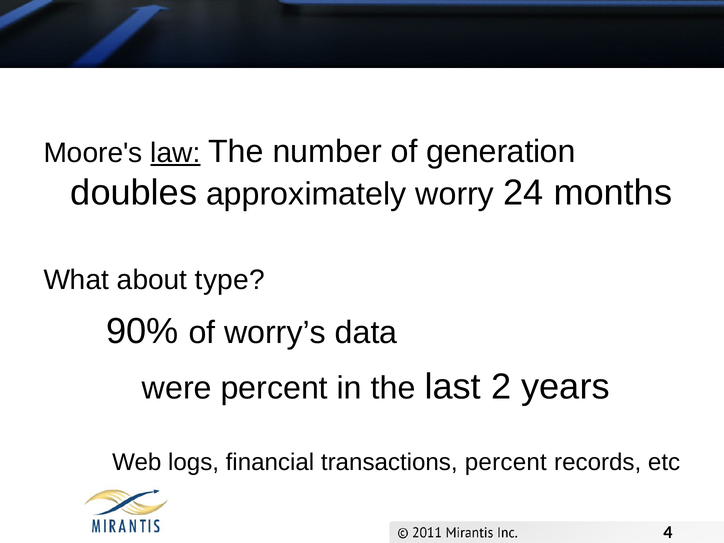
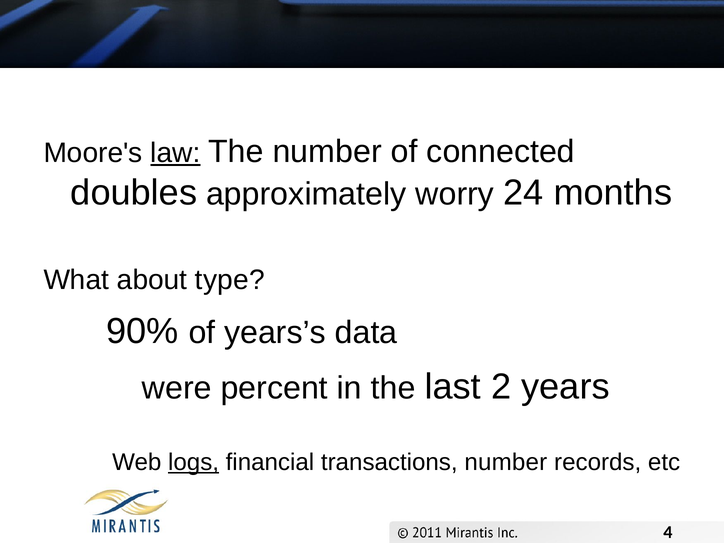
generation: generation -> connected (501, 152)
worry’s: worry’s -> years’s (275, 333)
logs underline: none -> present (194, 462)
transactions percent: percent -> number (506, 462)
